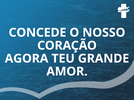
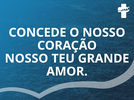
AGORA: AGORA -> NOSSO (26, 59)
